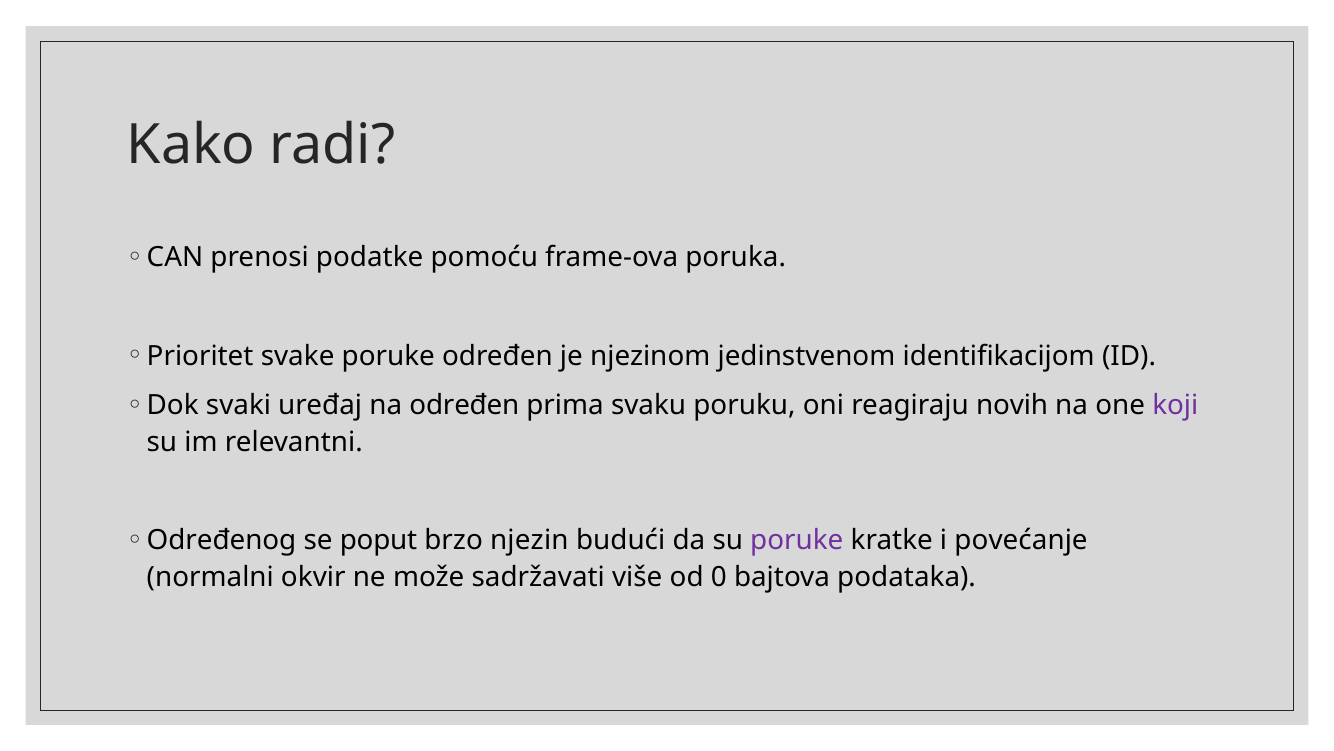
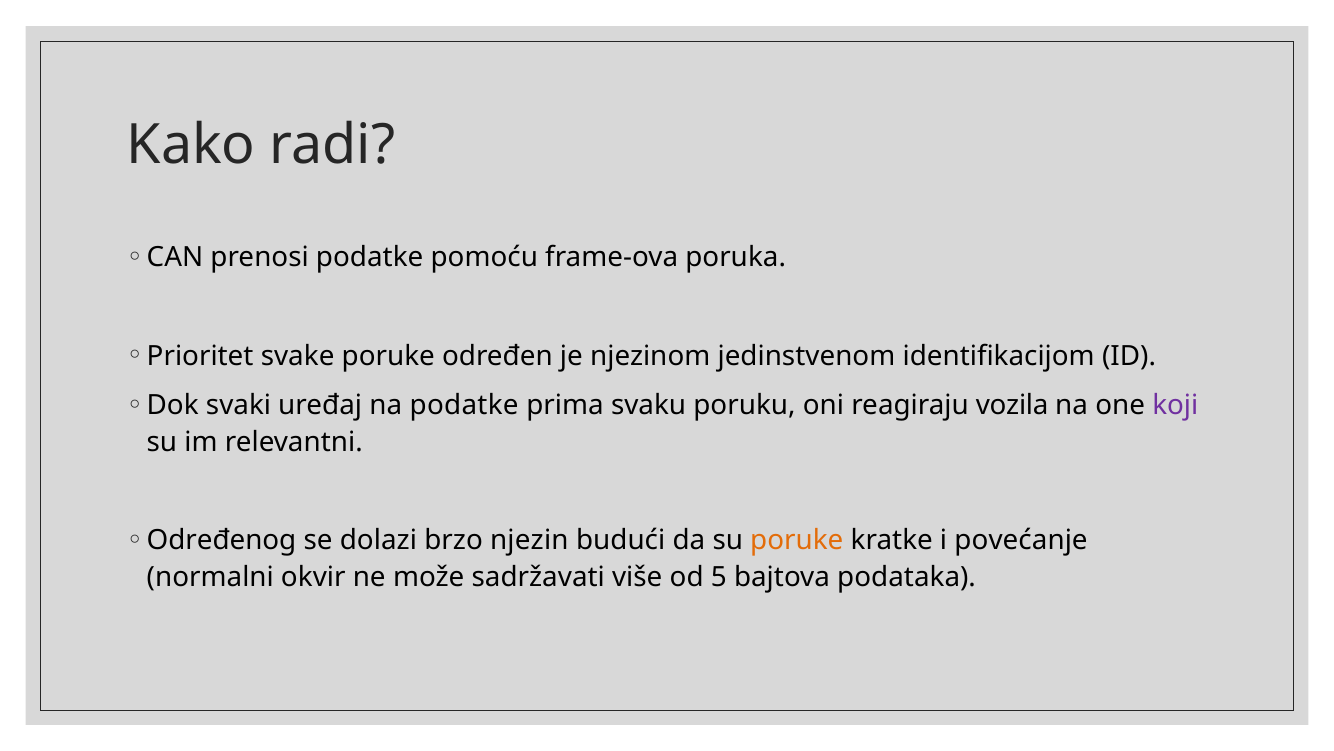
na određen: određen -> podatke (464, 405)
novih: novih -> vozila (1012, 405)
poput: poput -> dolazi (378, 540)
poruke colour: purple -> orange (797, 540)
0: 0 -> 5 (719, 577)
